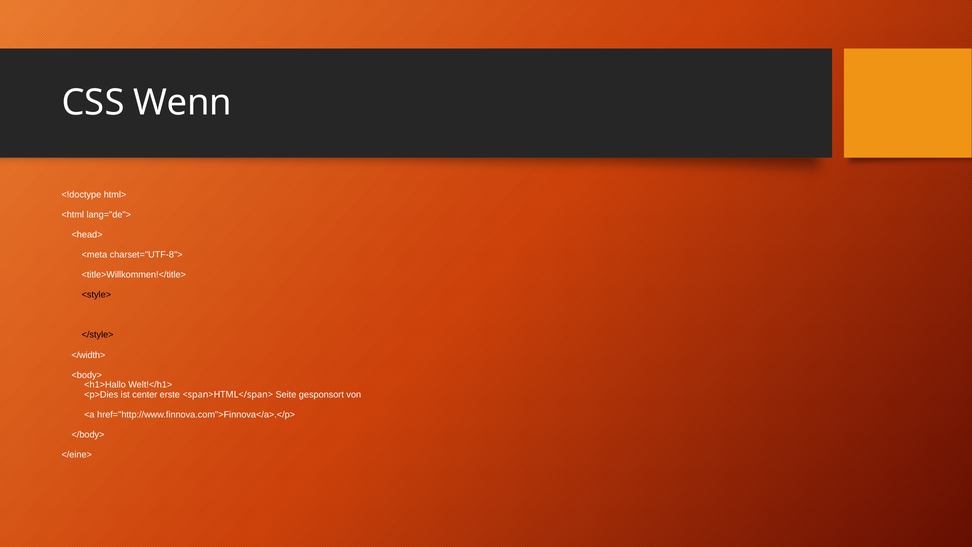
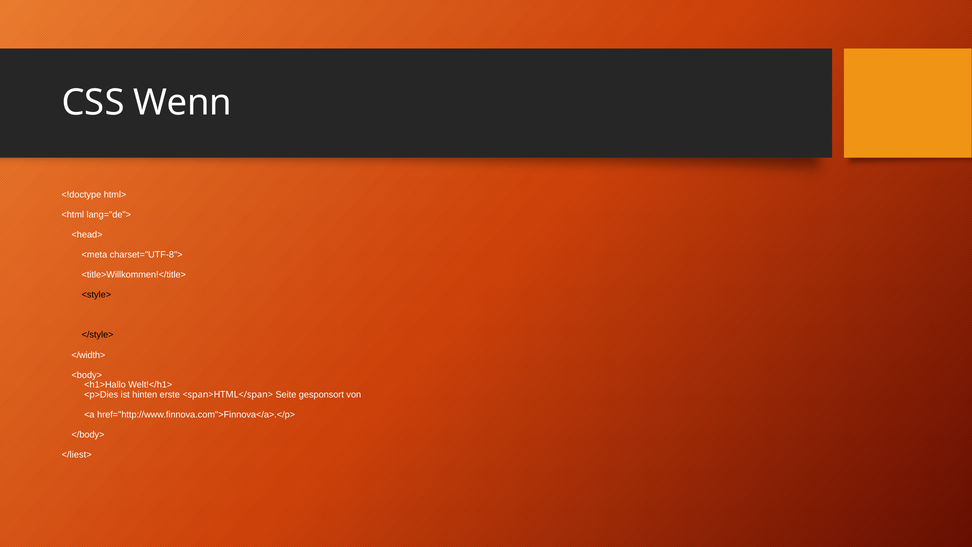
center: center -> hinten (145, 395)
</eine>: </eine> -> </liest> (77, 455)
